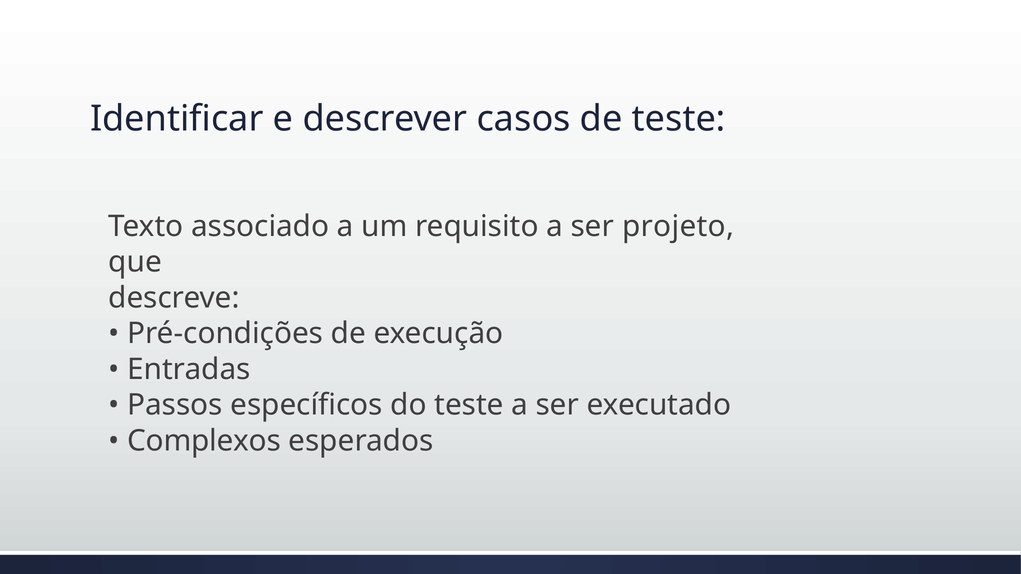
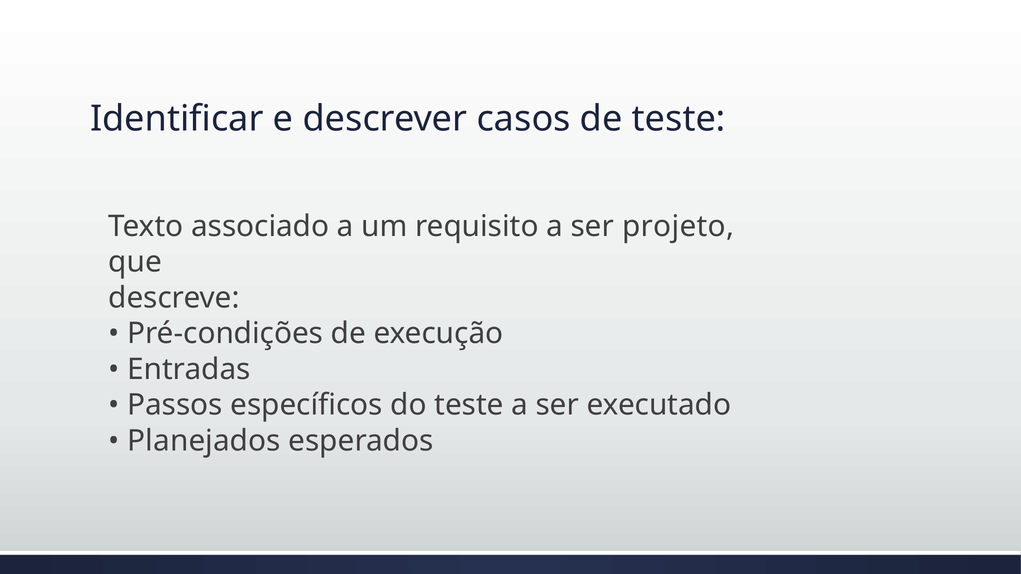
Complexos: Complexos -> Planejados (204, 441)
